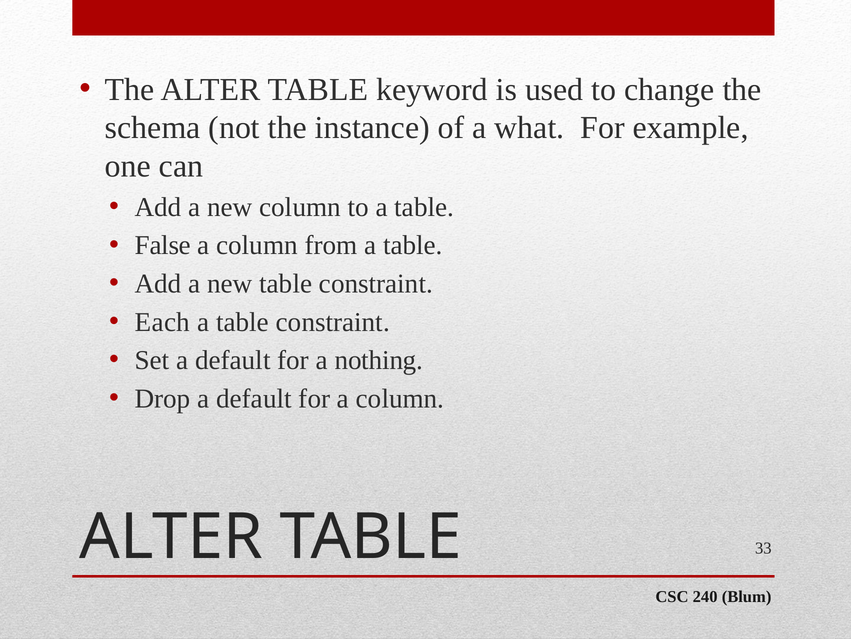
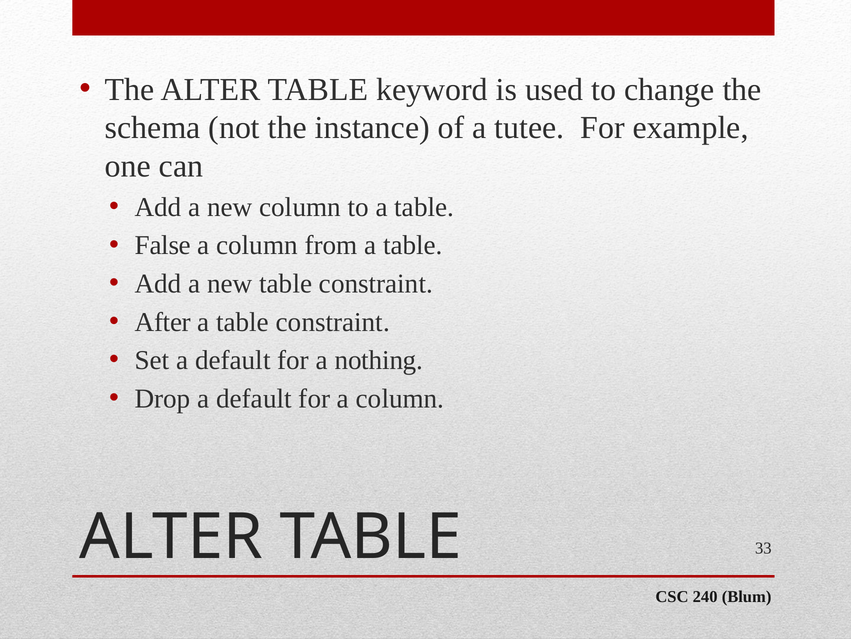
what: what -> tutee (529, 128)
Each: Each -> After (163, 322)
